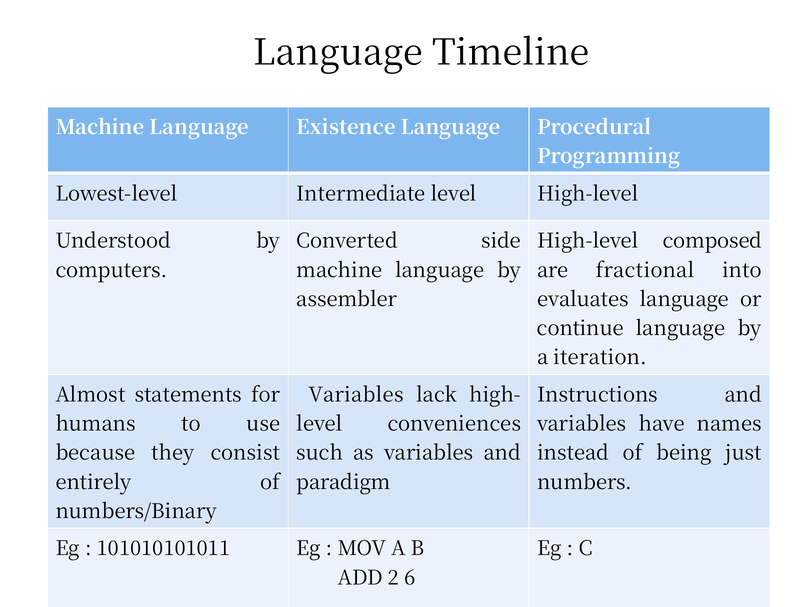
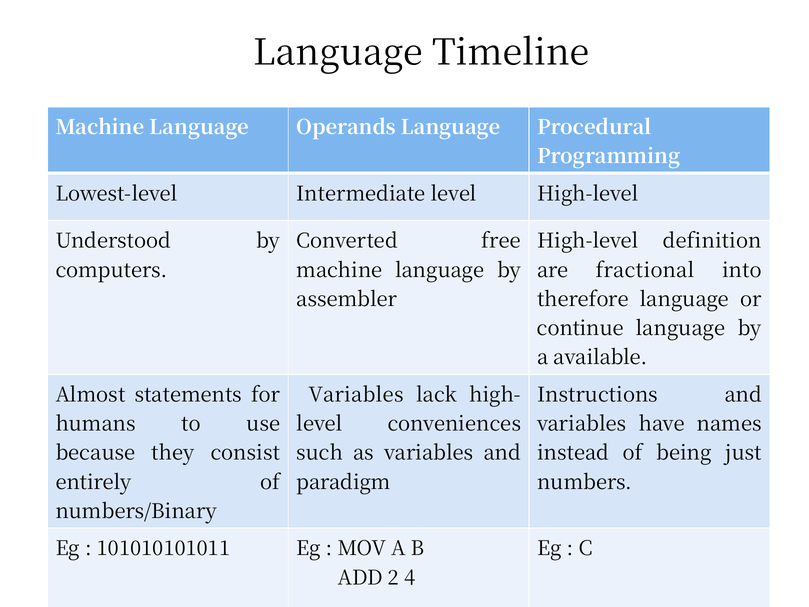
Existence: Existence -> Operands (346, 127)
side: side -> free (501, 241)
composed: composed -> definition (712, 241)
evaluates: evaluates -> therefore (583, 299)
iteration: iteration -> available (600, 358)
6: 6 -> 4 (410, 578)
